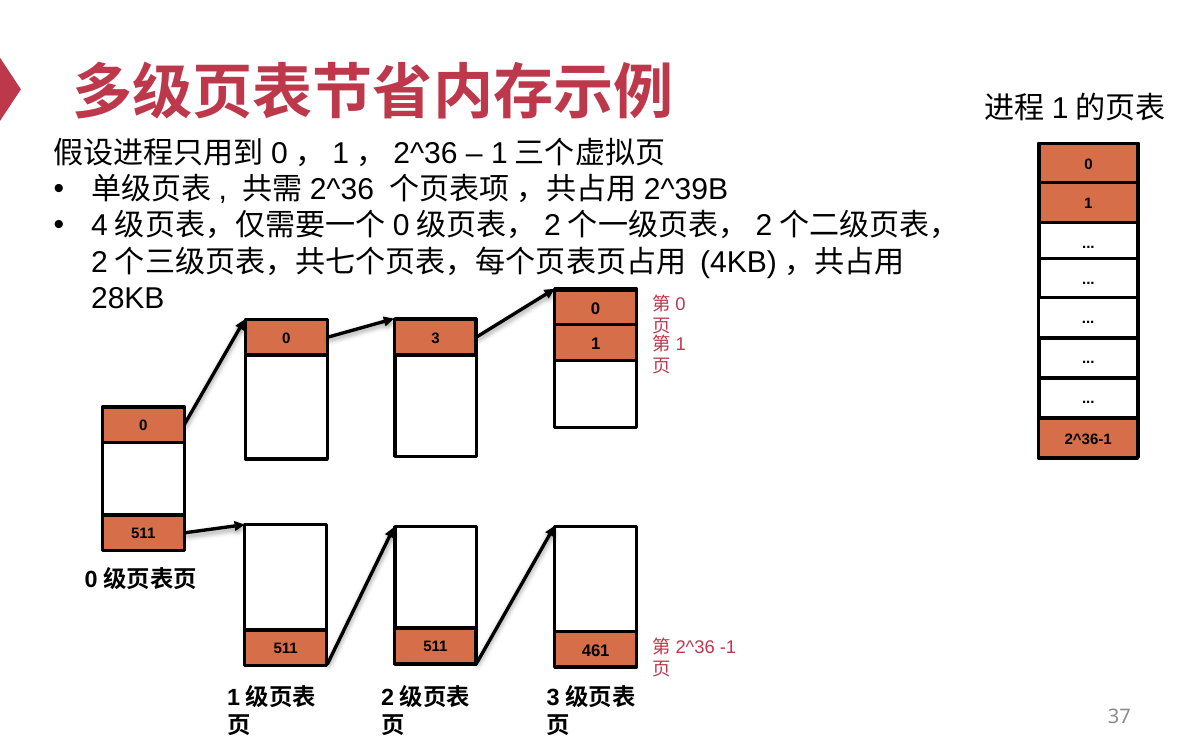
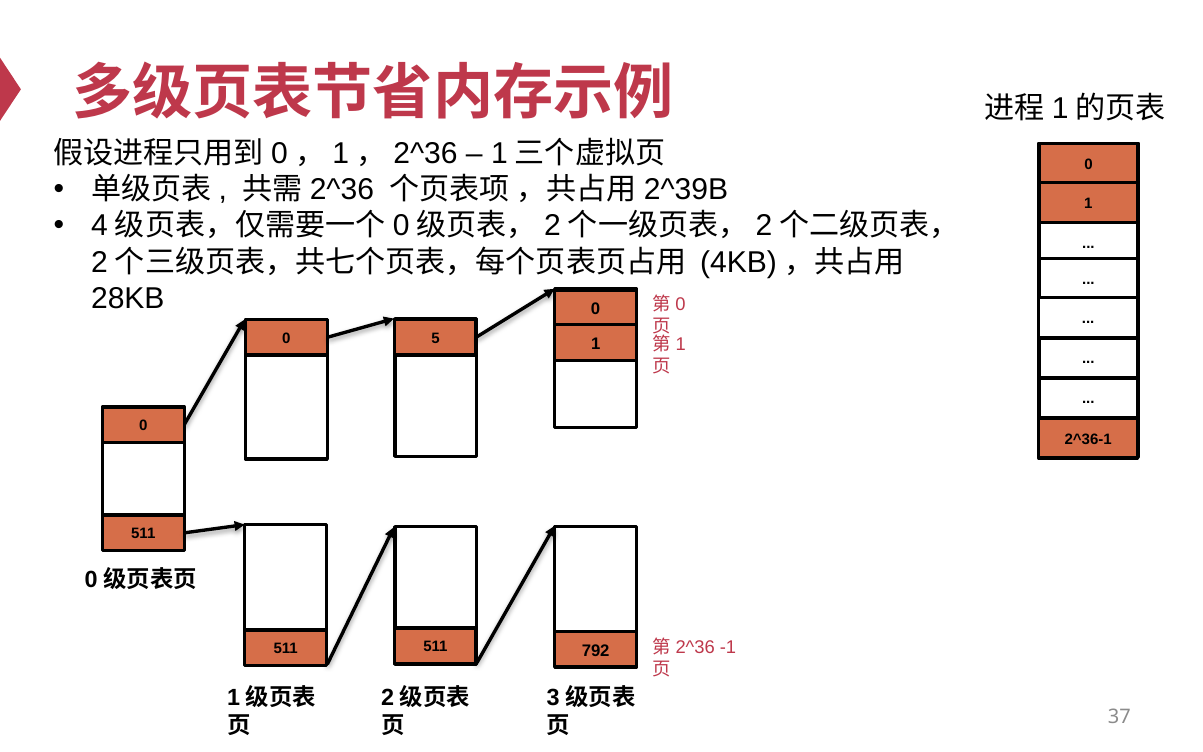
3: 3 -> 5 (435, 338)
461: 461 -> 792 (596, 650)
